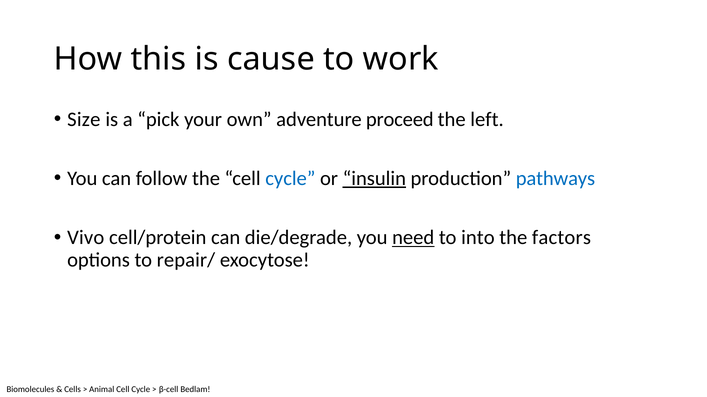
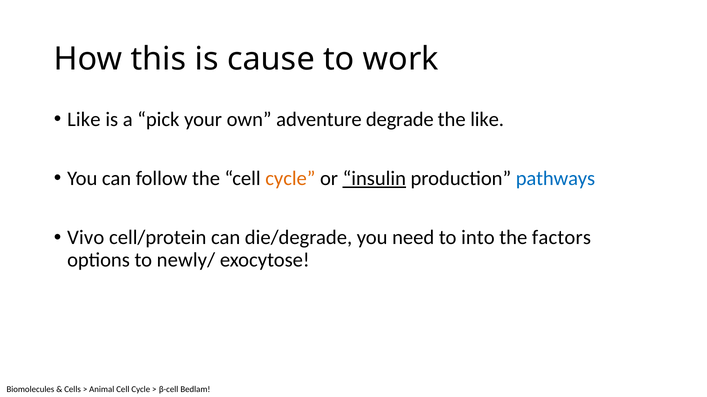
Size: Size -> Like (84, 120)
proceed: proceed -> degrade (400, 120)
the left: left -> like (487, 120)
cycle colour: blue -> orange (290, 179)
need underline: present -> none (413, 238)
repair/: repair/ -> newly/ (186, 260)
